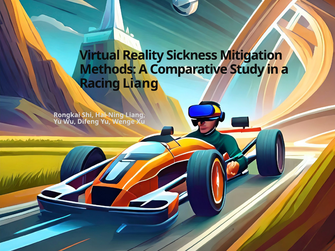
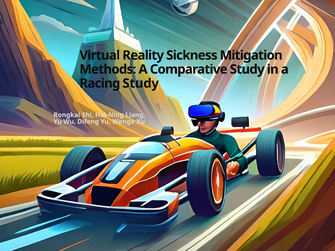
Racing Liang: Liang -> Study (141, 83)
